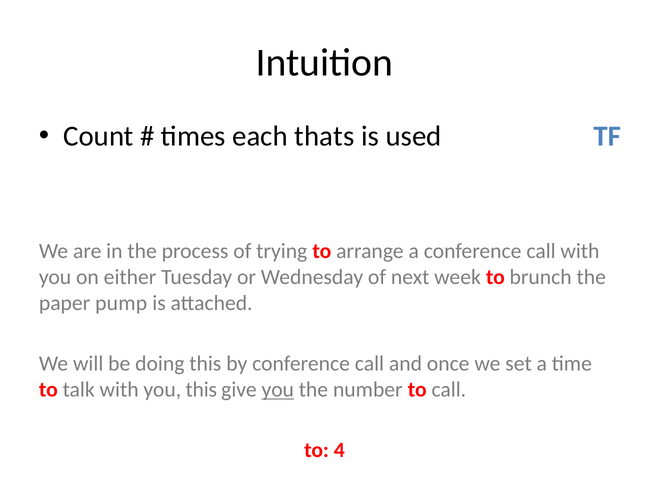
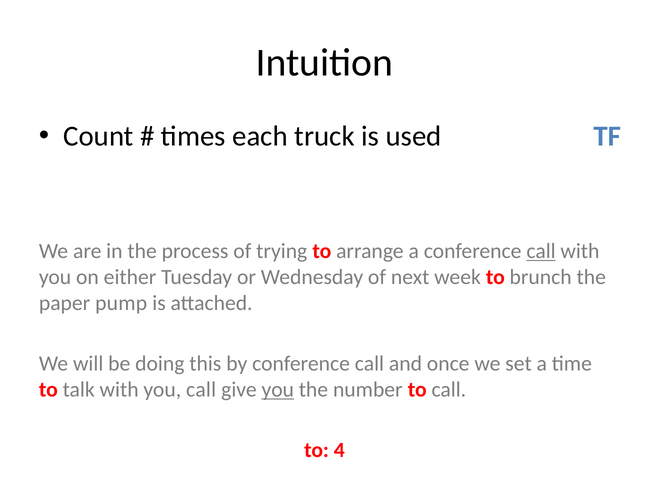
thats: thats -> truck (324, 136)
call underline: none -> present (541, 251)
you this: this -> call (201, 390)
